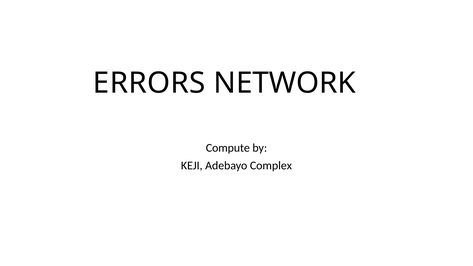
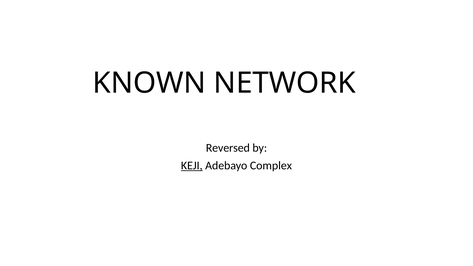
ERRORS: ERRORS -> KNOWN (149, 83)
Compute: Compute -> Reversed (228, 148)
KEJI underline: none -> present (192, 166)
